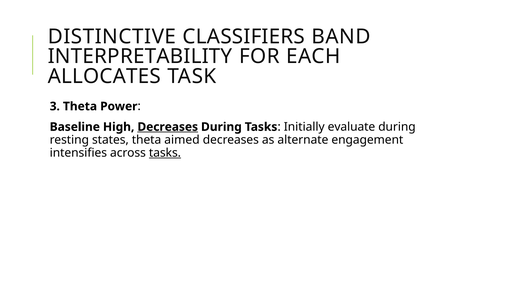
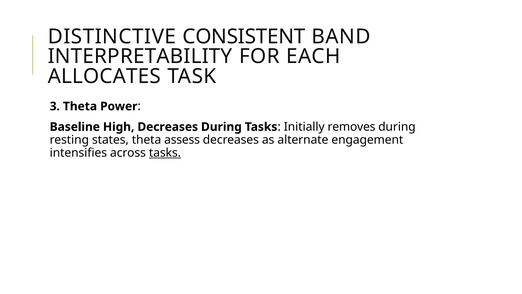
CLASSIFIERS: CLASSIFIERS -> CONSISTENT (244, 36)
Decreases underline: present -> none (168, 127)
evaluate: evaluate -> removes (352, 127)
aimed: aimed -> assess (182, 140)
